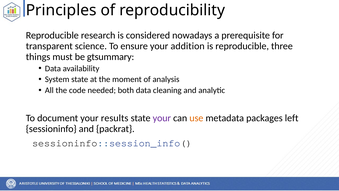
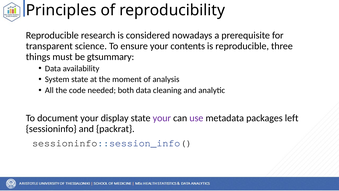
addition: addition -> contents (188, 46)
results: results -> display (115, 118)
use colour: orange -> purple (196, 118)
